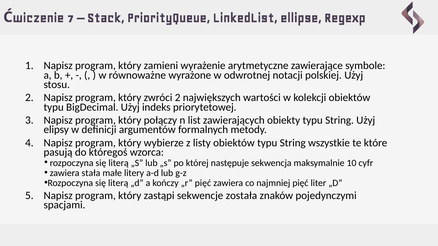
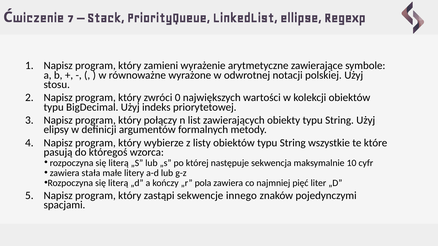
zwróci 2: 2 -> 0 (178, 98)
„r pięć: pięć -> pola (203, 183)
została: została -> innego (241, 196)
